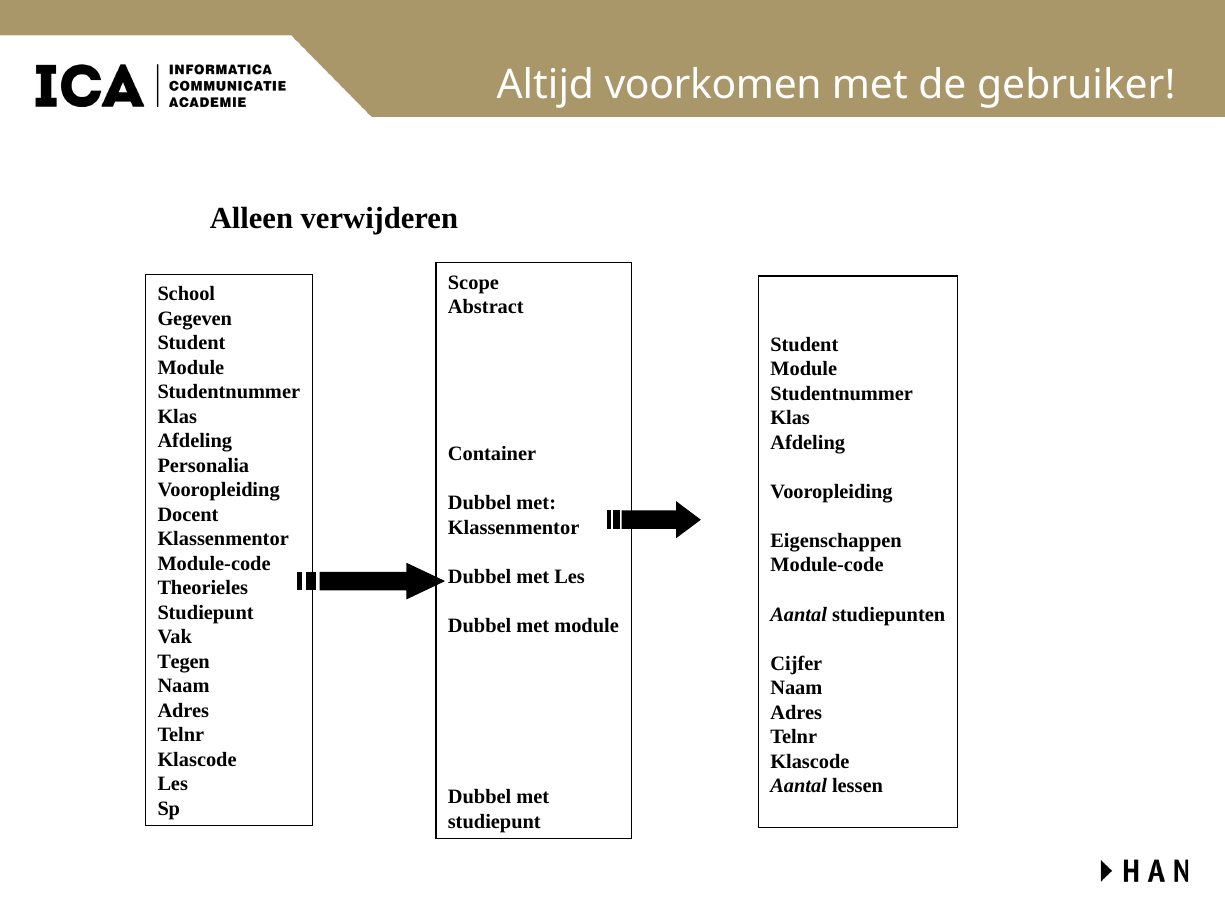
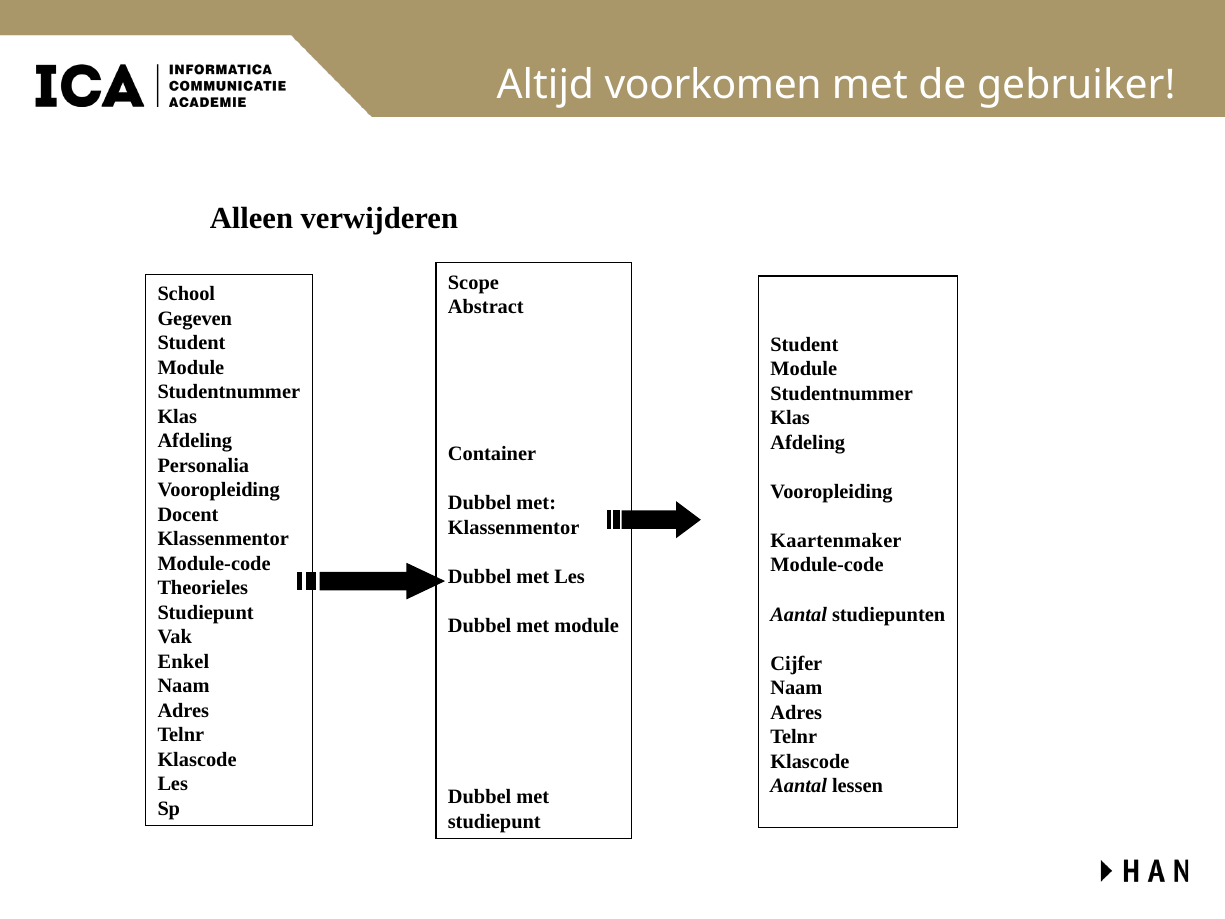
Eigenschappen: Eigenschappen -> Kaartenmaker (836, 541)
Tegen: Tegen -> Enkel (183, 661)
